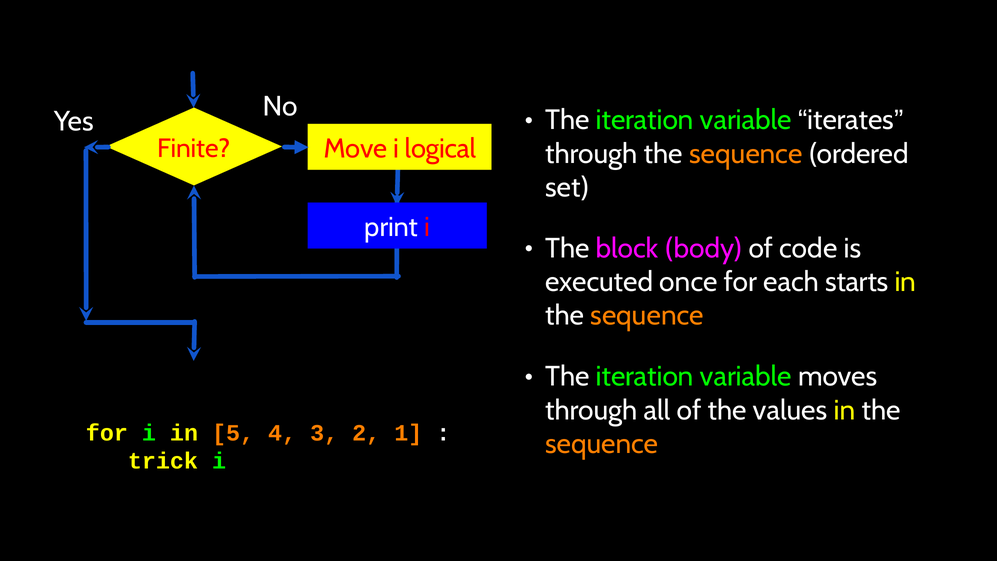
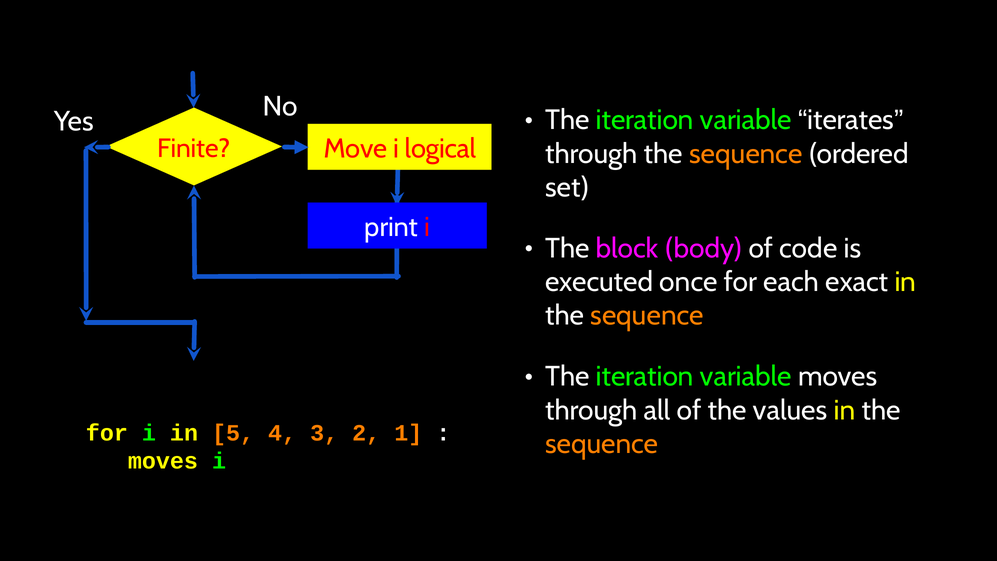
starts: starts -> exact (857, 282)
trick: trick -> moves (163, 461)
